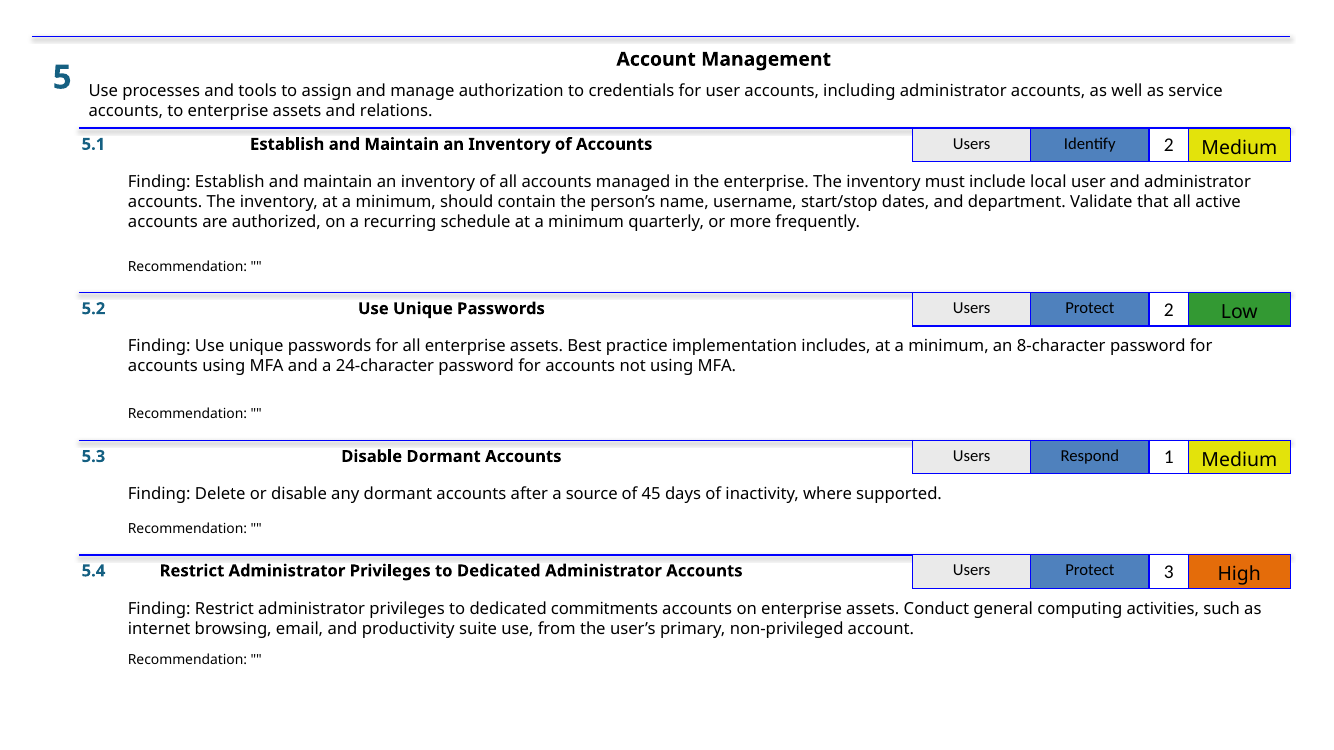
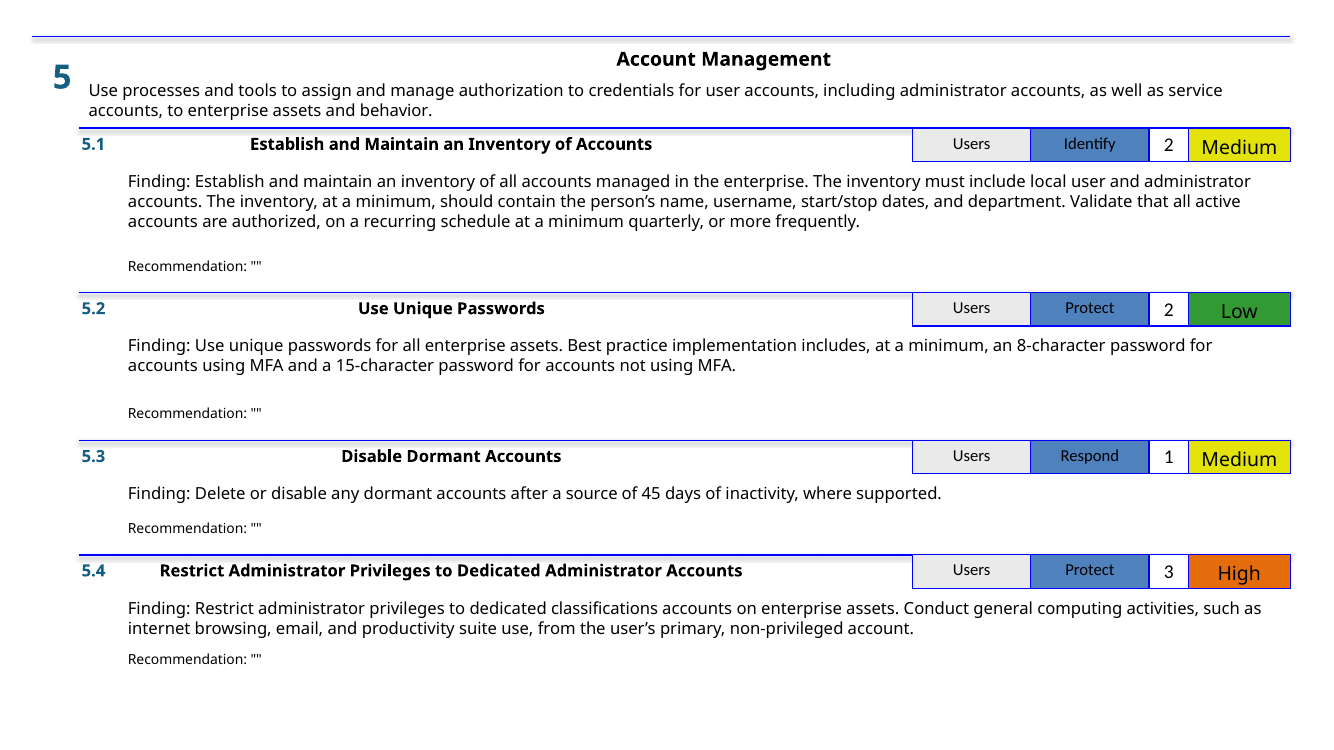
relations: relations -> behavior (396, 111)
24-character: 24-character -> 15-character (385, 367)
commitments: commitments -> classifications (605, 609)
